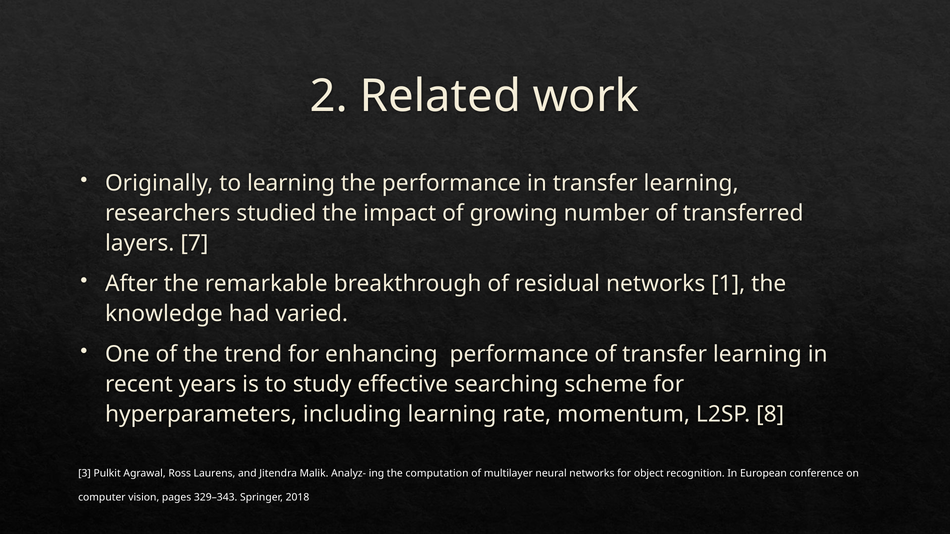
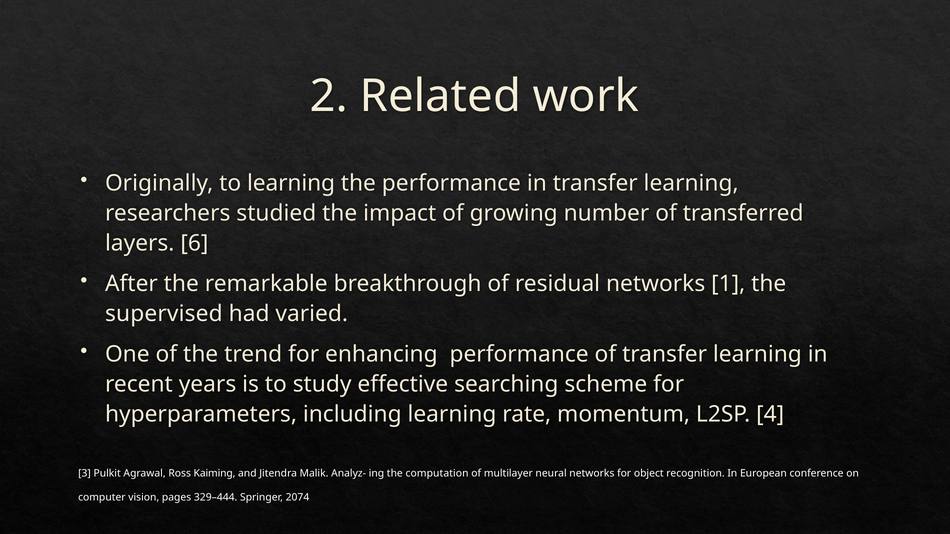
7: 7 -> 6 (194, 243)
knowledge: knowledge -> supervised (164, 314)
8: 8 -> 4 (770, 414)
Laurens: Laurens -> Kaiming (215, 474)
329–343: 329–343 -> 329–444 (216, 498)
2018: 2018 -> 2074 (297, 498)
